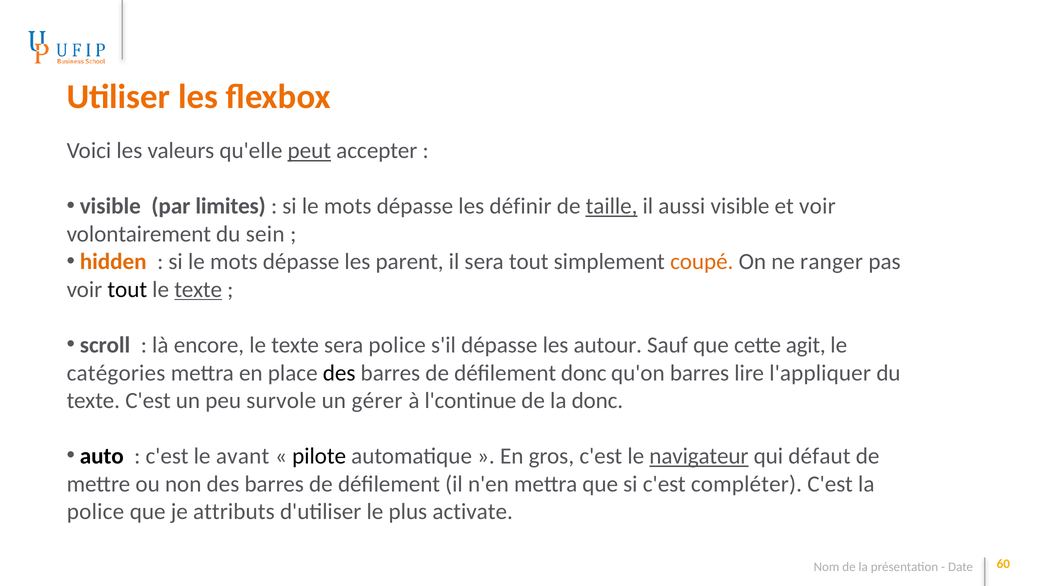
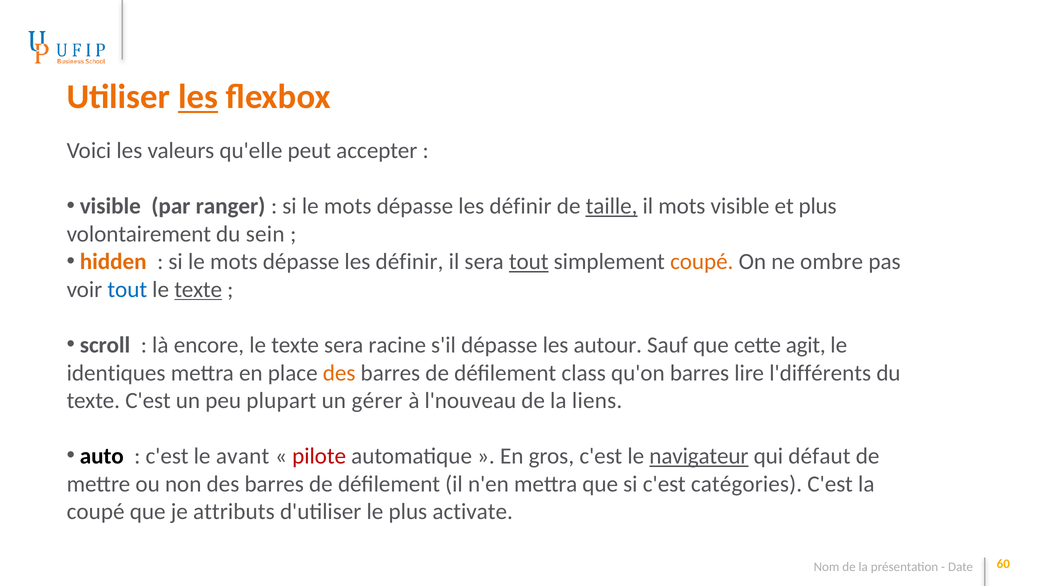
les underline: none -> present (198, 97)
peut underline: present -> none (309, 151)
limites: limites -> ranger (231, 207)
il aussi: aussi -> mots (682, 207)
et voir: voir -> plus (818, 207)
parent: parent -> définir (409, 262)
tout underline: none -> present (529, 262)
ranger: ranger -> ombre (832, 262)
tout colour: black -> blue (127, 290)
sera police: police -> racine (397, 346)
catégories: catégories -> identiques (116, 373)
des colour: black -> orange (339, 373)
défilement donc: donc -> class (584, 373)
l'appliquer: l'appliquer -> l'différents (820, 373)
survole: survole -> plupart (281, 401)
l'continue: l'continue -> l'nouveau (470, 401)
la donc: donc -> liens (597, 401)
pilote colour: black -> red (319, 457)
compléter: compléter -> catégories (747, 485)
police: police -> coupé (96, 512)
